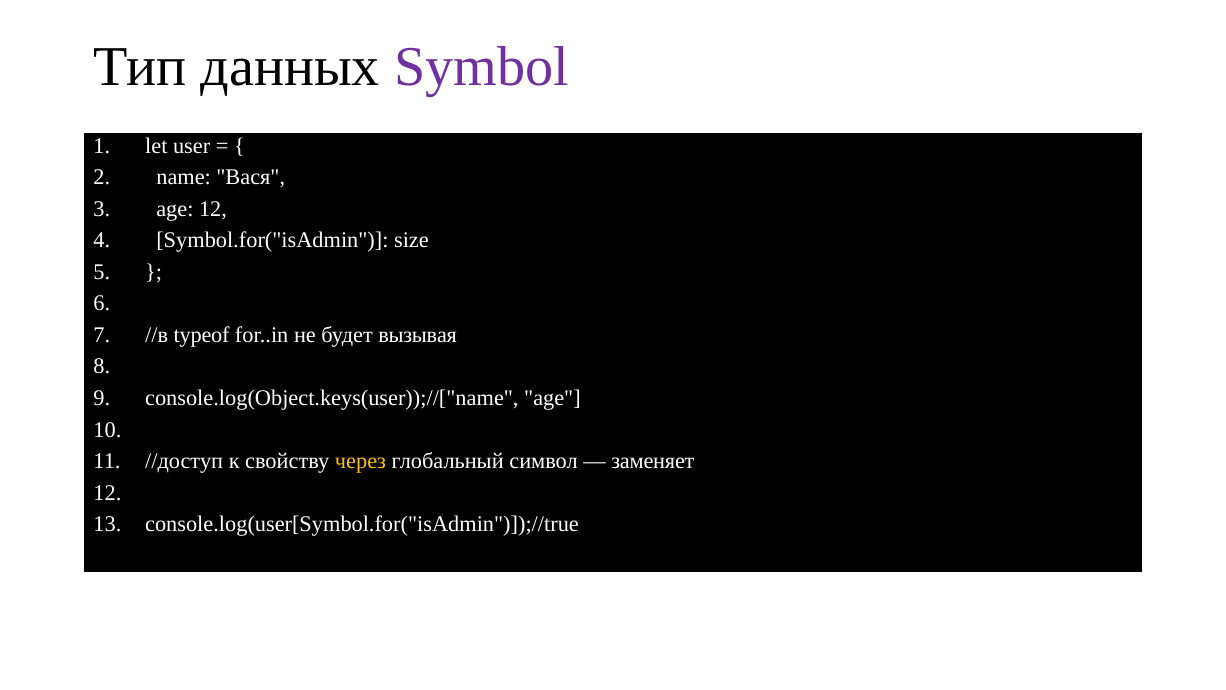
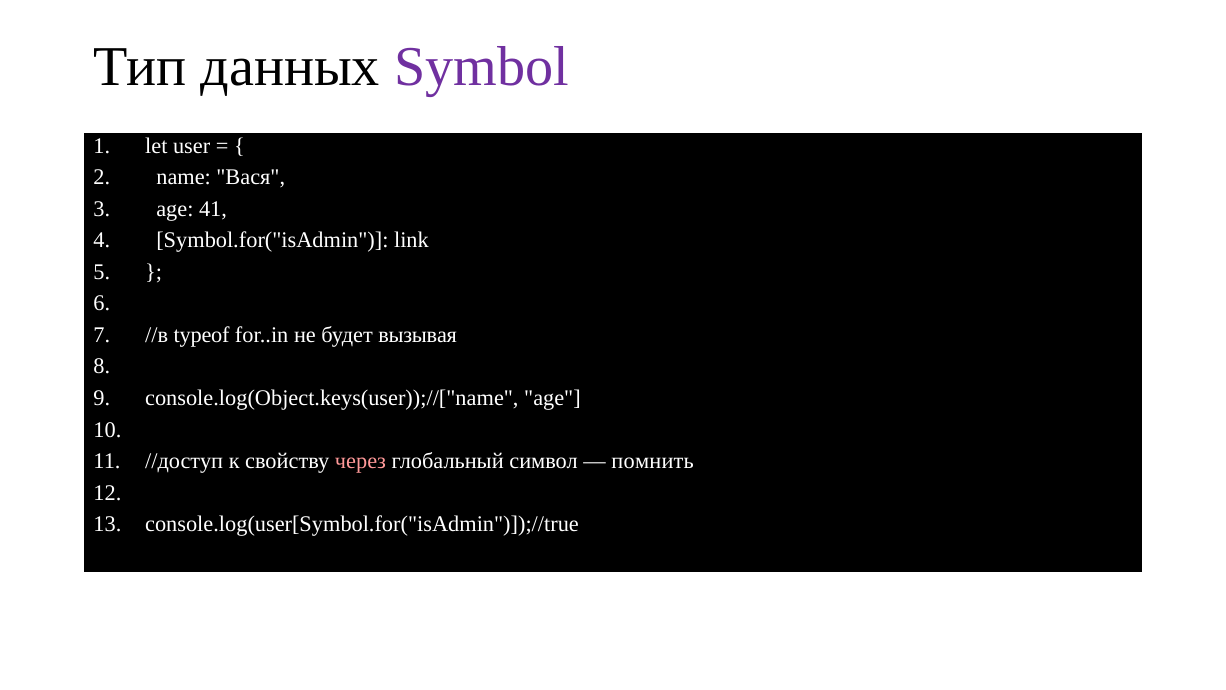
age 12: 12 -> 41 (213, 209)
size: size -> link (411, 240)
через colour: yellow -> pink (360, 461)
заменяет: заменяет -> помнить (653, 461)
